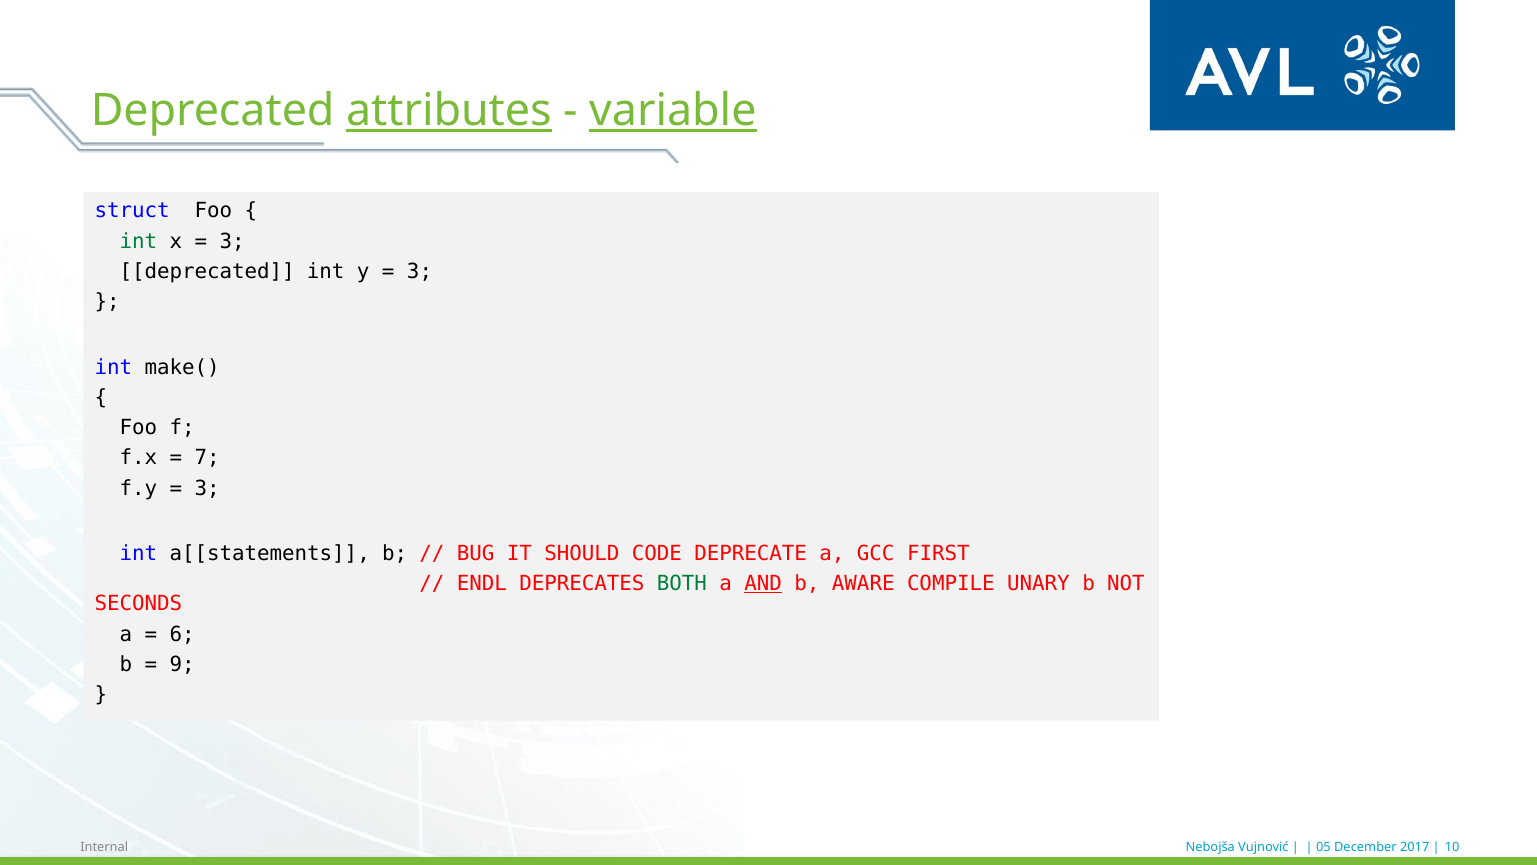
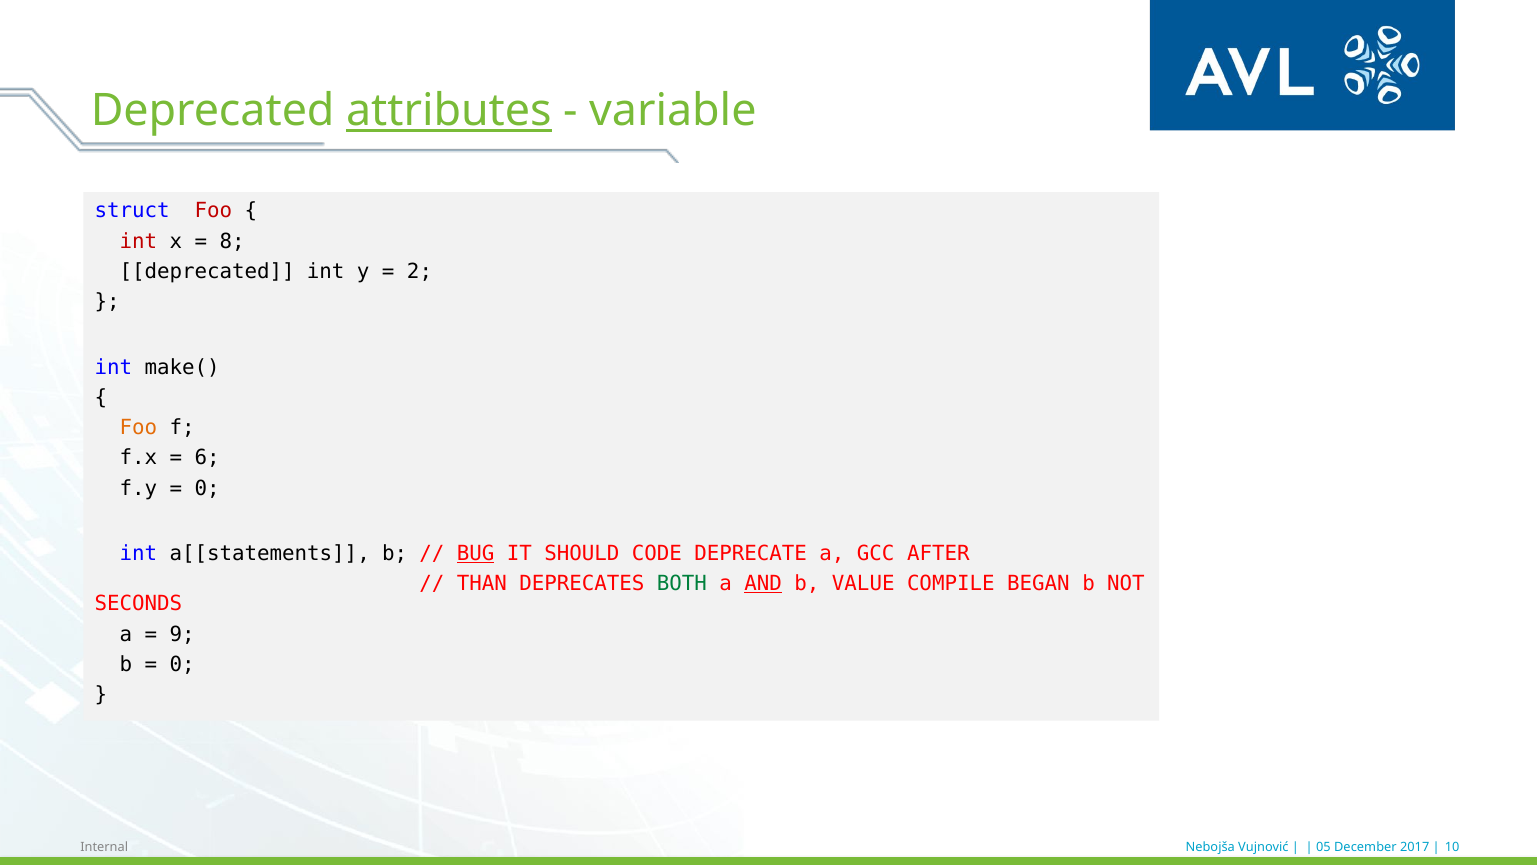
variable underline: present -> none (673, 111)
Foo colour: black -> red (213, 211)
int colour: green -> red (138, 241)
3: 3 -> 8 (232, 241)
3: 3 -> 2 (420, 271)
Foo colour: black -> orange (138, 427)
7: 7 -> 6 (207, 458)
3: 3 -> 0 (207, 488)
BUG underline: none -> present (476, 553)
FIRST: FIRST -> AFTER (938, 553)
ENDL: ENDL -> THAN (482, 584)
AWARE: AWARE -> VALUE (863, 584)
UNARY: UNARY -> BEGAN (1038, 584)
6: 6 -> 9 (182, 634)
9: 9 -> 0 (182, 664)
